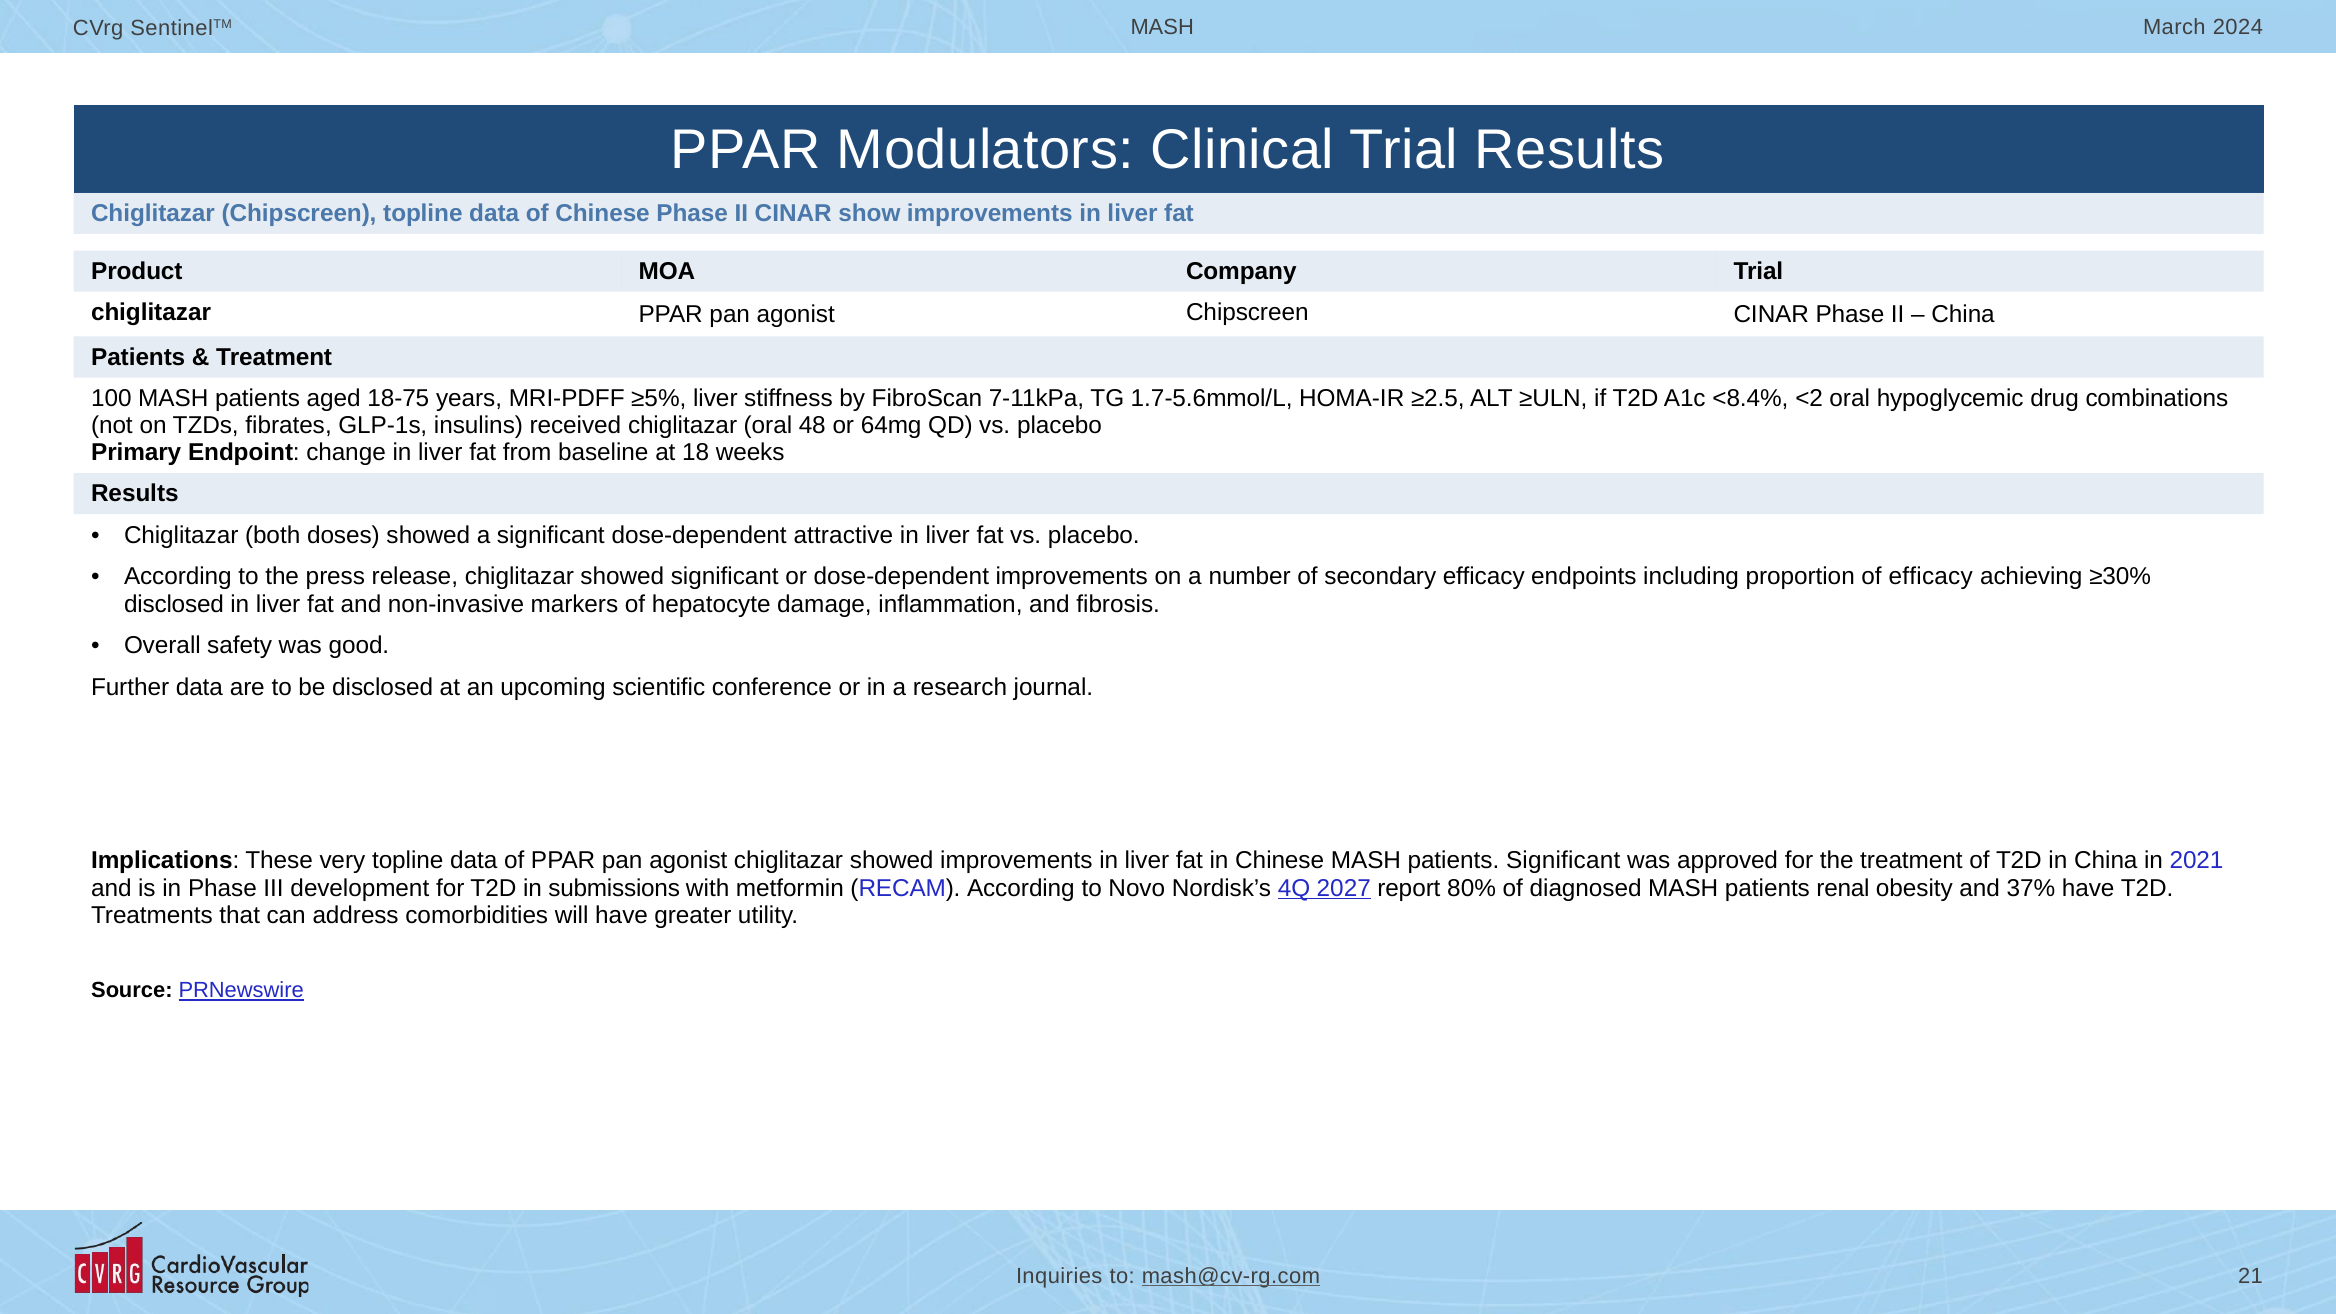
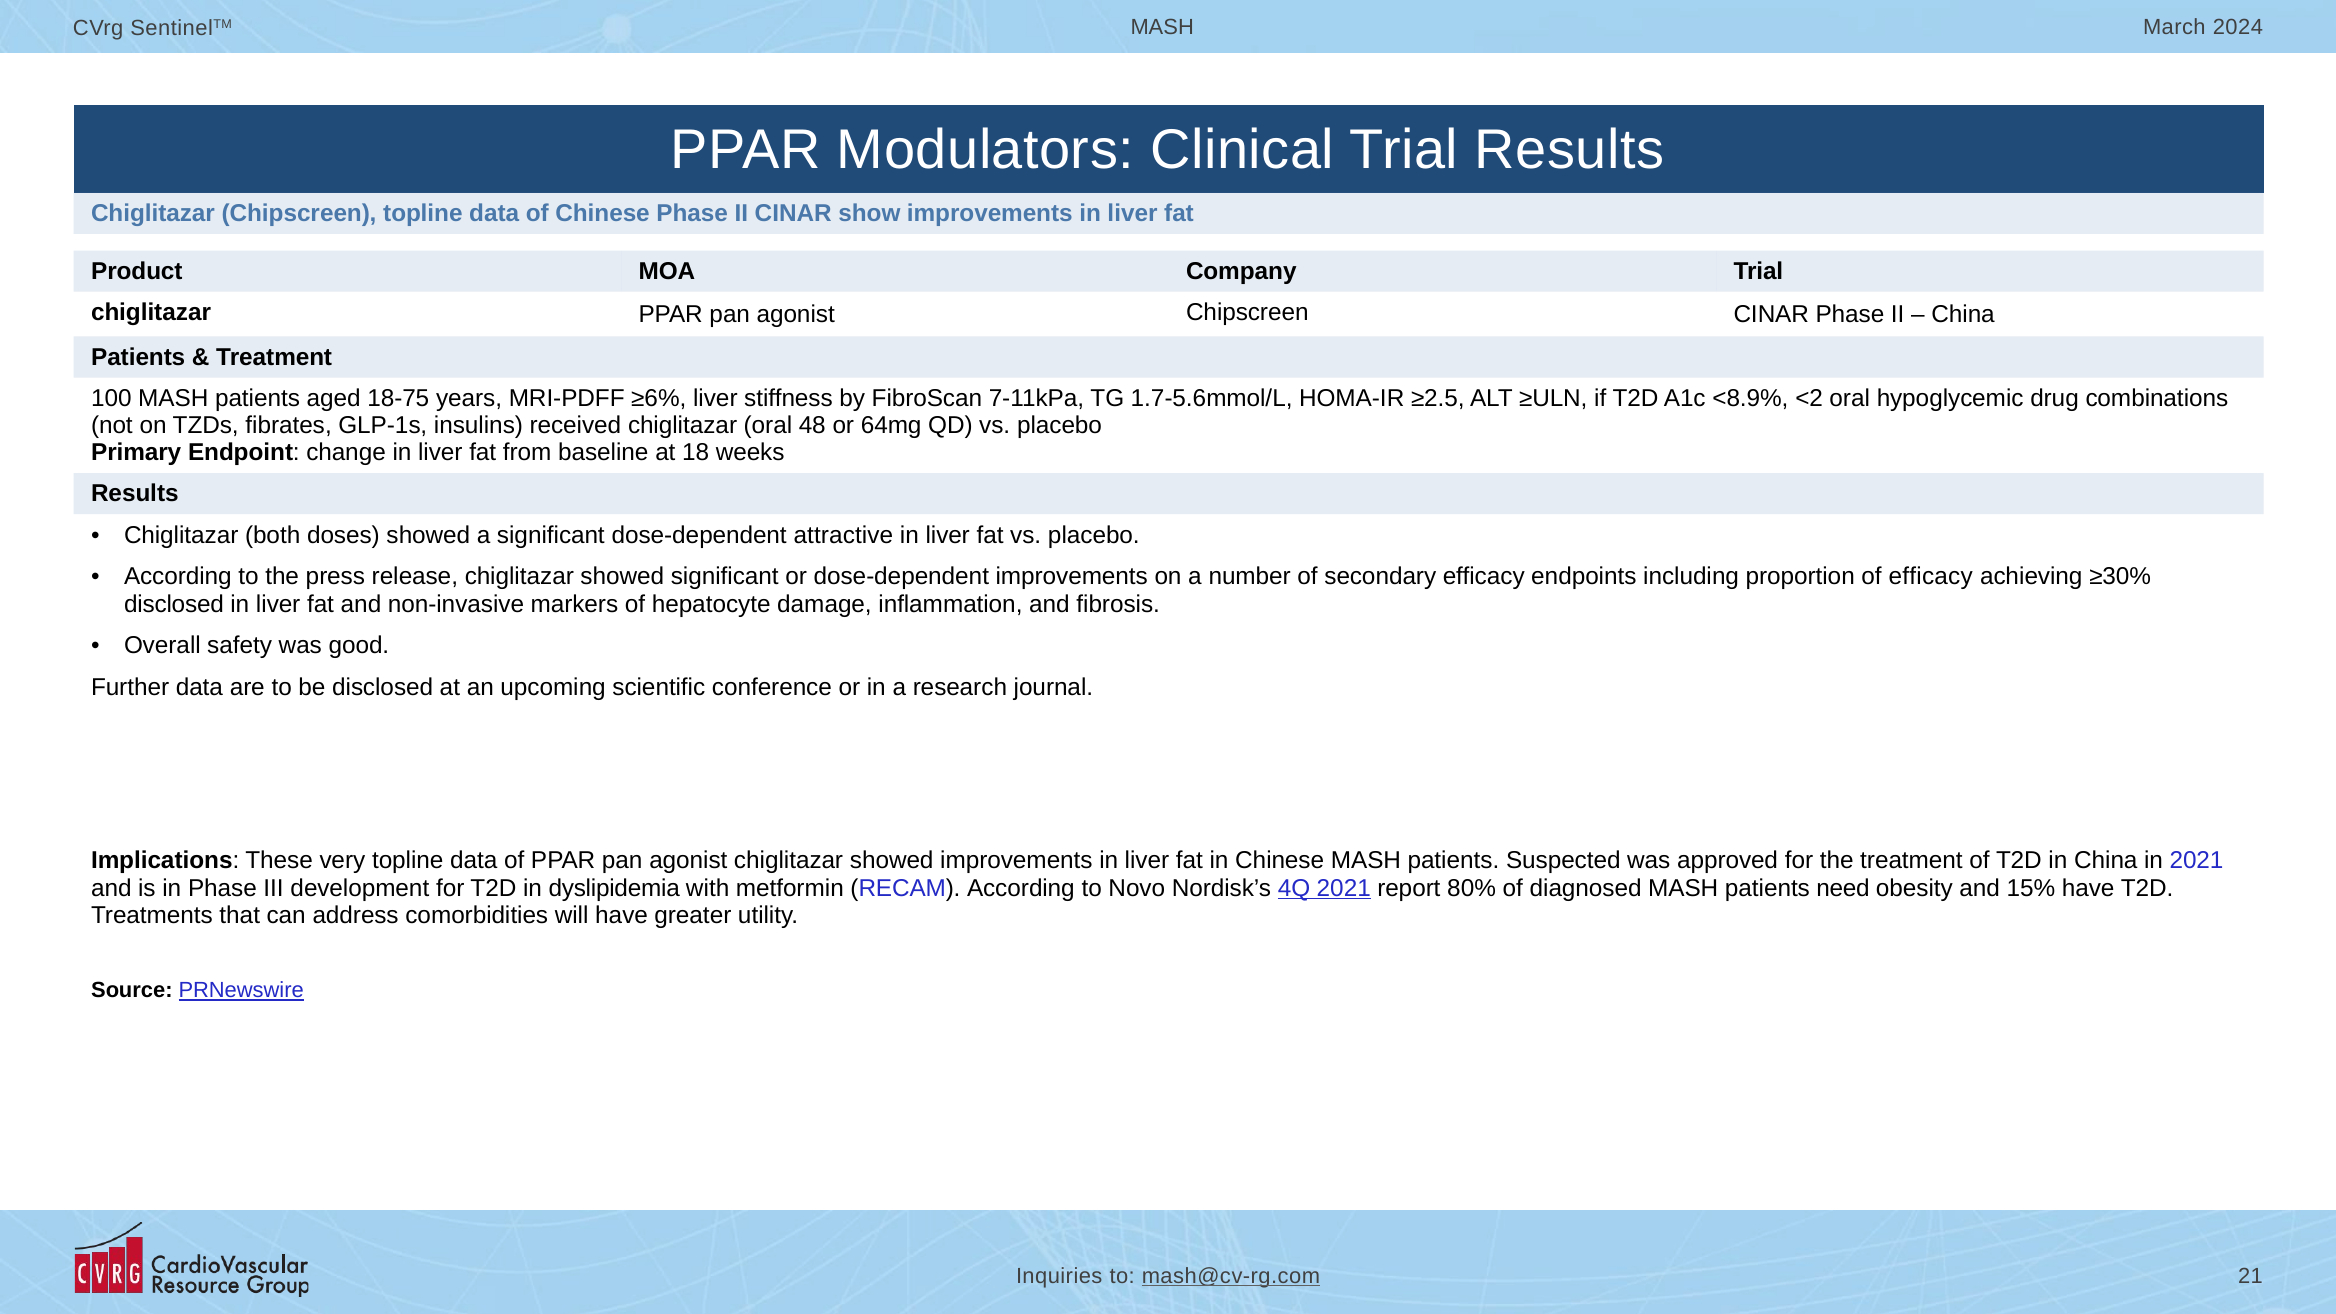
≥5%: ≥5% -> ≥6% (659, 398)
<8.4%: <8.4% -> <8.9% (1750, 398)
patients Significant: Significant -> Suspected (1563, 861)
submissions: submissions -> dyslipidemia (614, 888)
4Q 2027: 2027 -> 2021 (1344, 888)
renal: renal -> need (1843, 888)
37%: 37% -> 15% (2031, 888)
